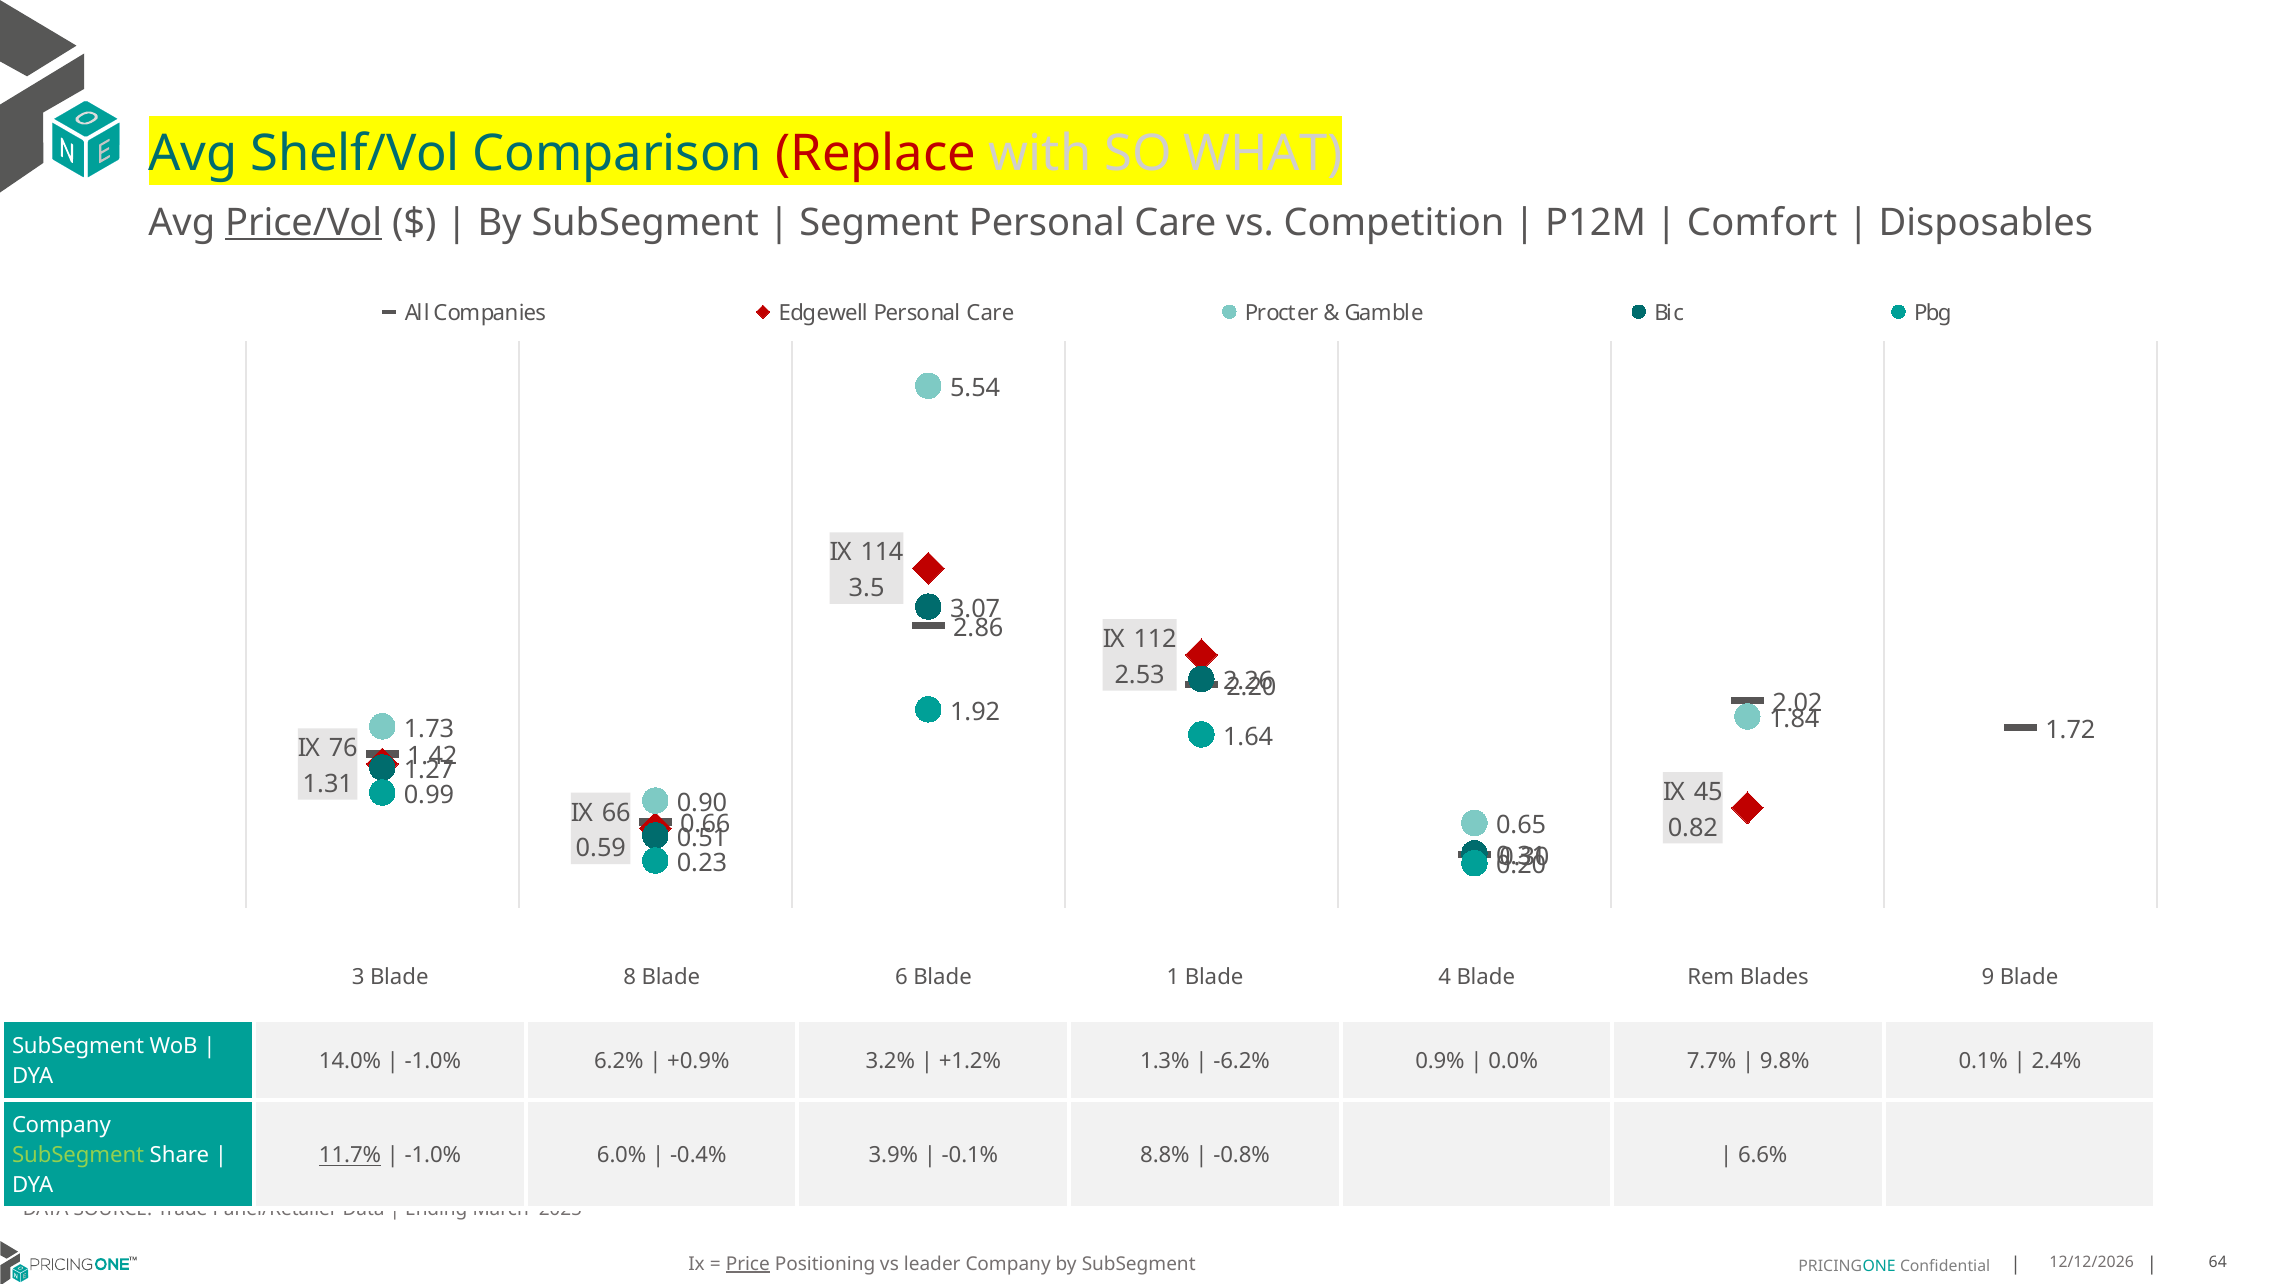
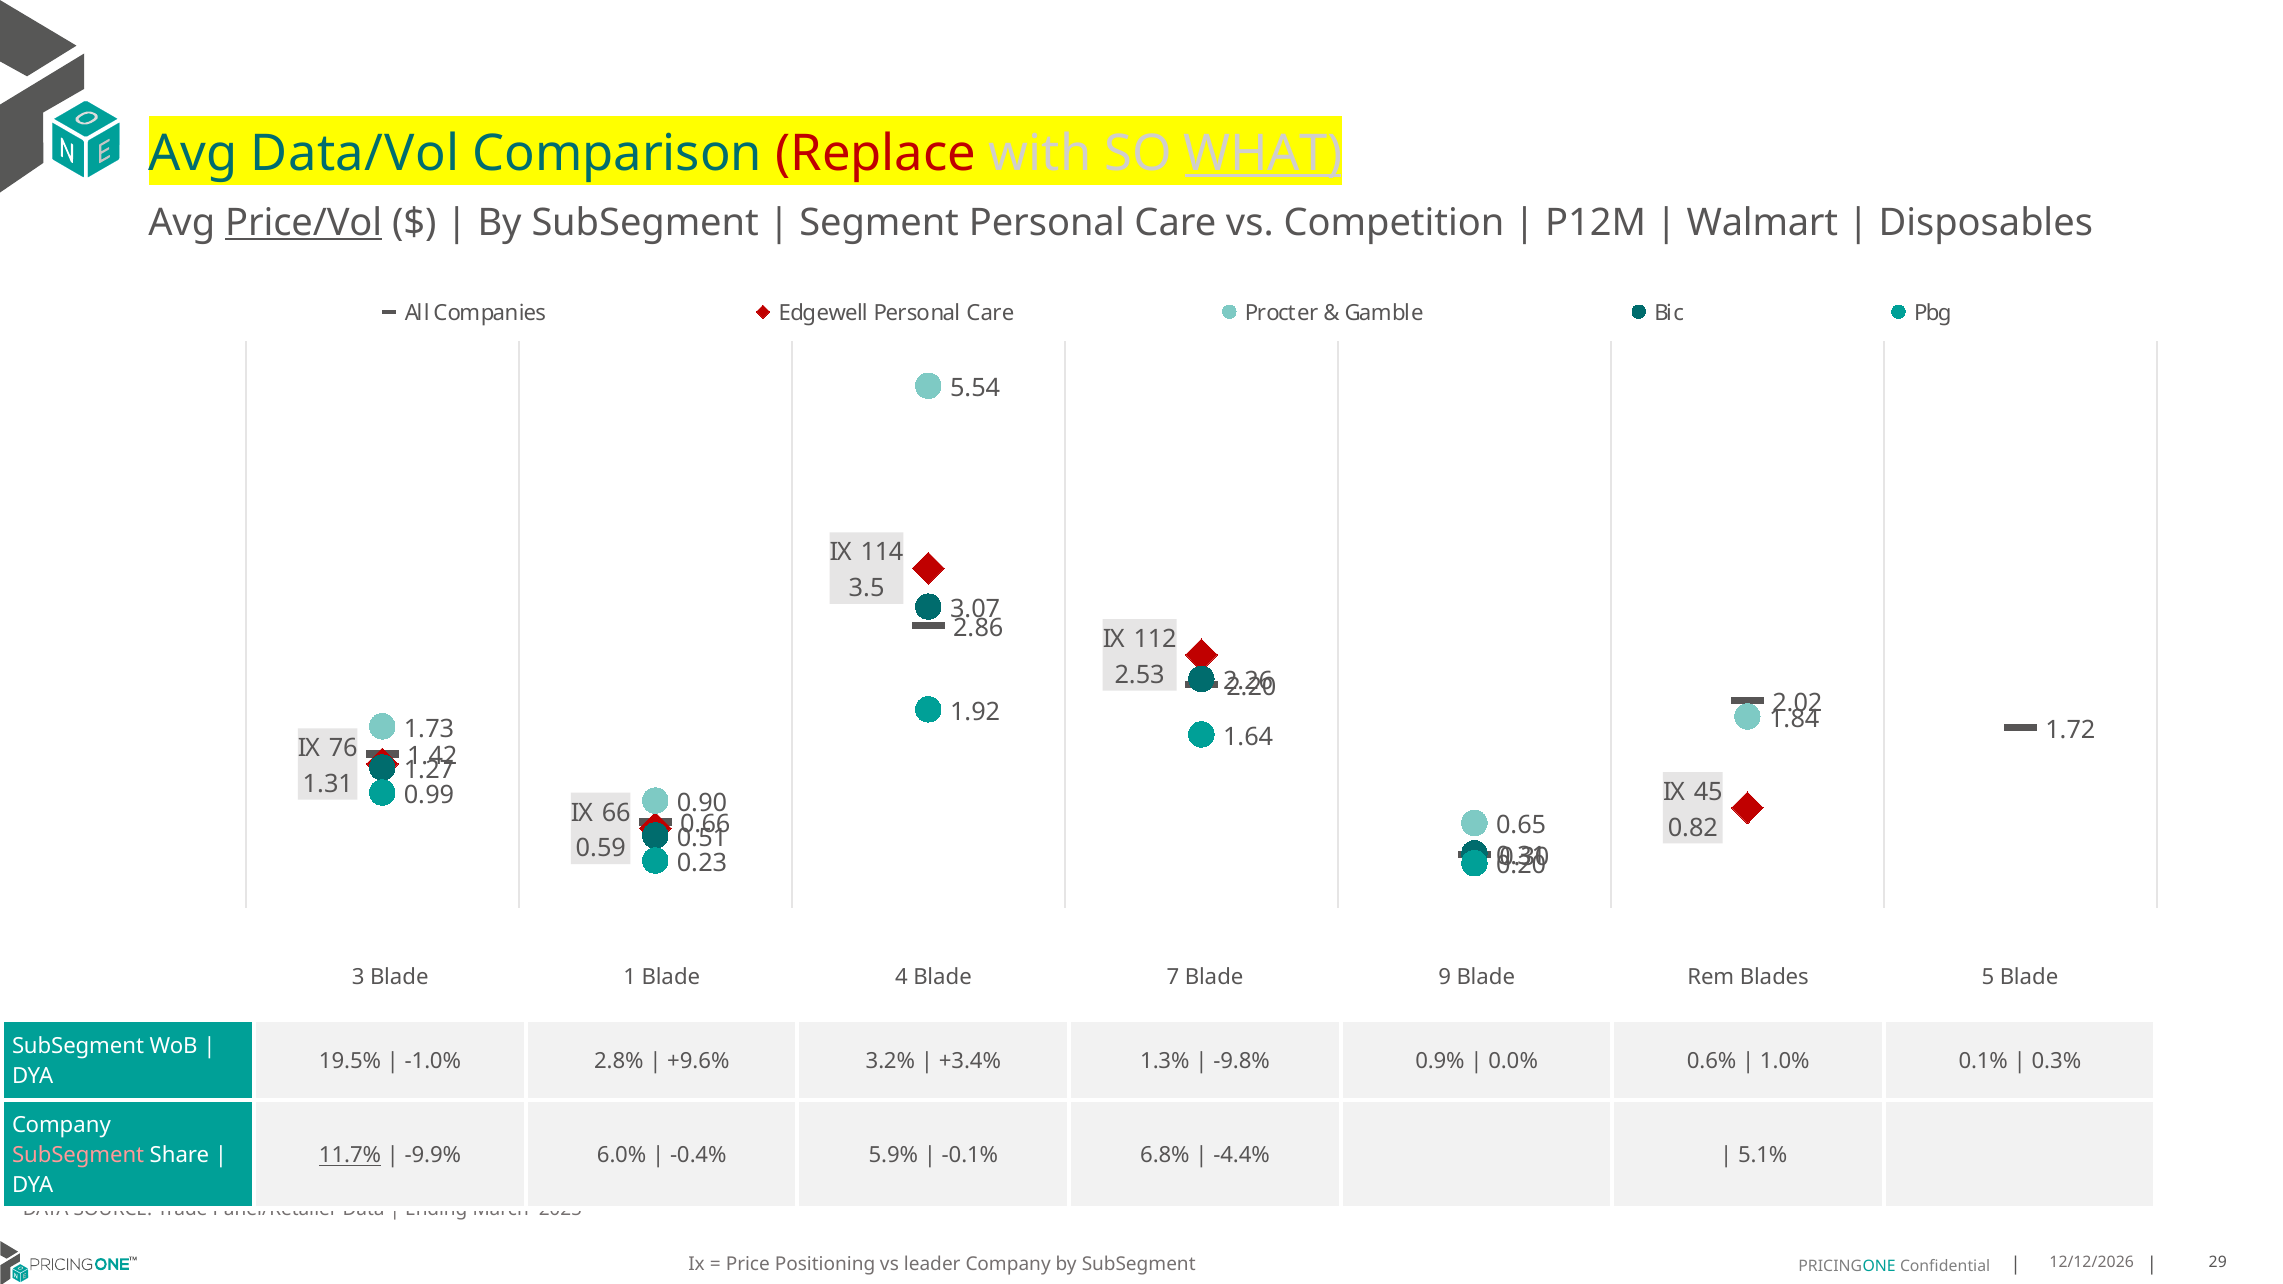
Shelf/Vol: Shelf/Vol -> Data/Vol (355, 153)
WHAT underline: none -> present (1263, 153)
Comfort: Comfort -> Walmart (1762, 223)
8: 8 -> 1 (630, 977)
6: 6 -> 4 (901, 977)
1: 1 -> 7 (1173, 977)
4: 4 -> 9 (1445, 977)
9: 9 -> 5 (1988, 977)
14.0%: 14.0% -> 19.5% (350, 1061)
6.2%: 6.2% -> 2.8% (619, 1061)
+0.9%: +0.9% -> +9.6% (698, 1061)
+1.2%: +1.2% -> +3.4% (970, 1061)
-6.2%: -6.2% -> -9.8% (1242, 1061)
7.7%: 7.7% -> 0.6% (1712, 1061)
9.8%: 9.8% -> 1.0% (1785, 1061)
2.4%: 2.4% -> 0.3% (2056, 1061)
SubSegment colour: light green -> pink (78, 1156)
-1.0%: -1.0% -> -9.9% (433, 1156)
3.9%: 3.9% -> 5.9% (893, 1156)
8.8%: 8.8% -> 6.8% (1165, 1156)
-0.8%: -0.8% -> -4.4% (1242, 1156)
6.6%: 6.6% -> 5.1% (1763, 1156)
Price underline: present -> none (748, 1264)
64: 64 -> 29 (2218, 1263)
